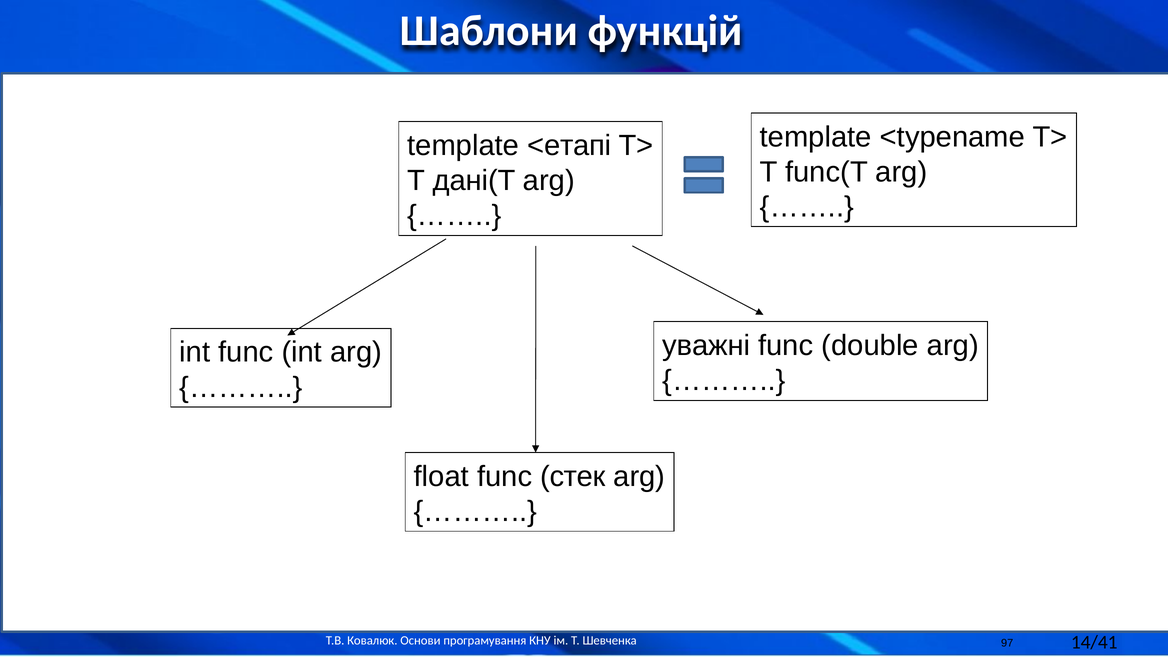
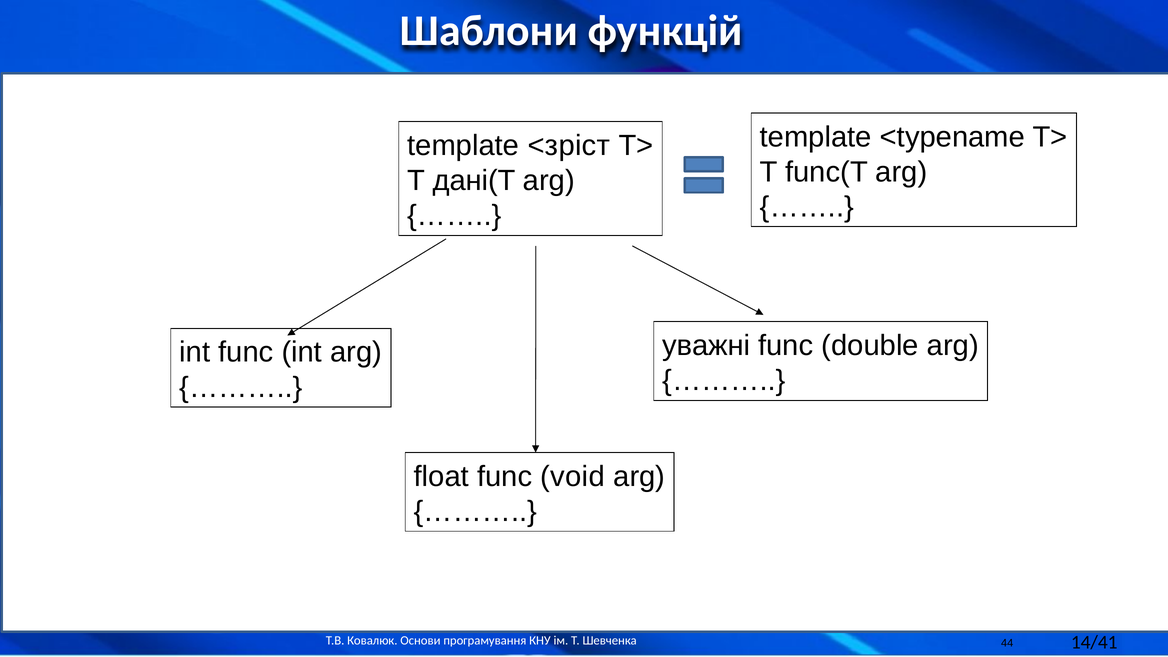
<етапі: <етапі -> <зріст (569, 146)
стек: стек -> void (573, 476)
97: 97 -> 44 (1007, 643)
